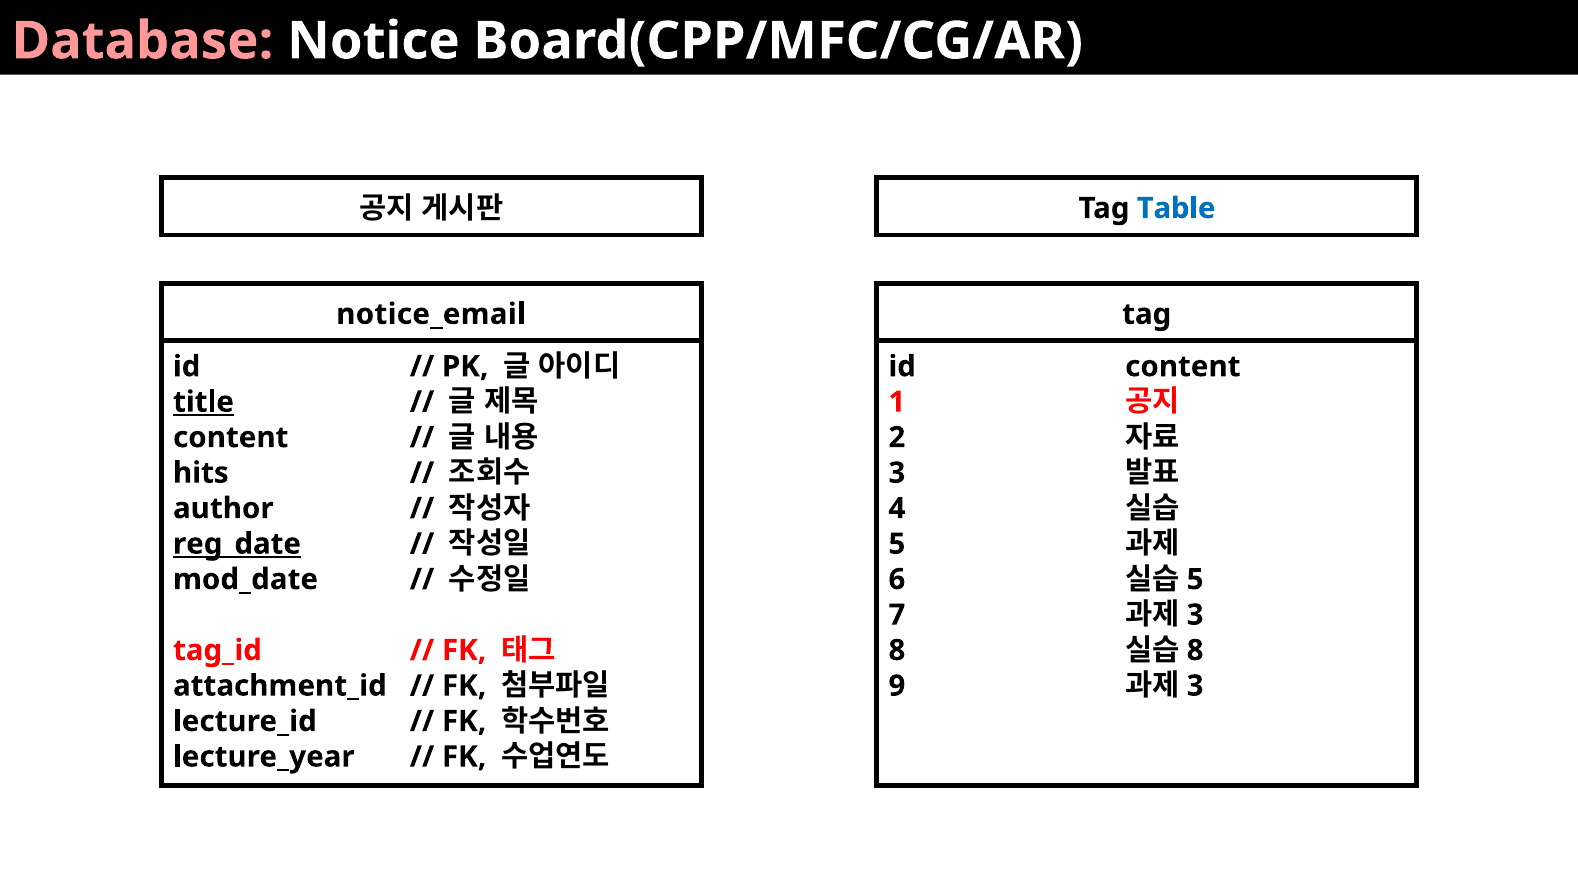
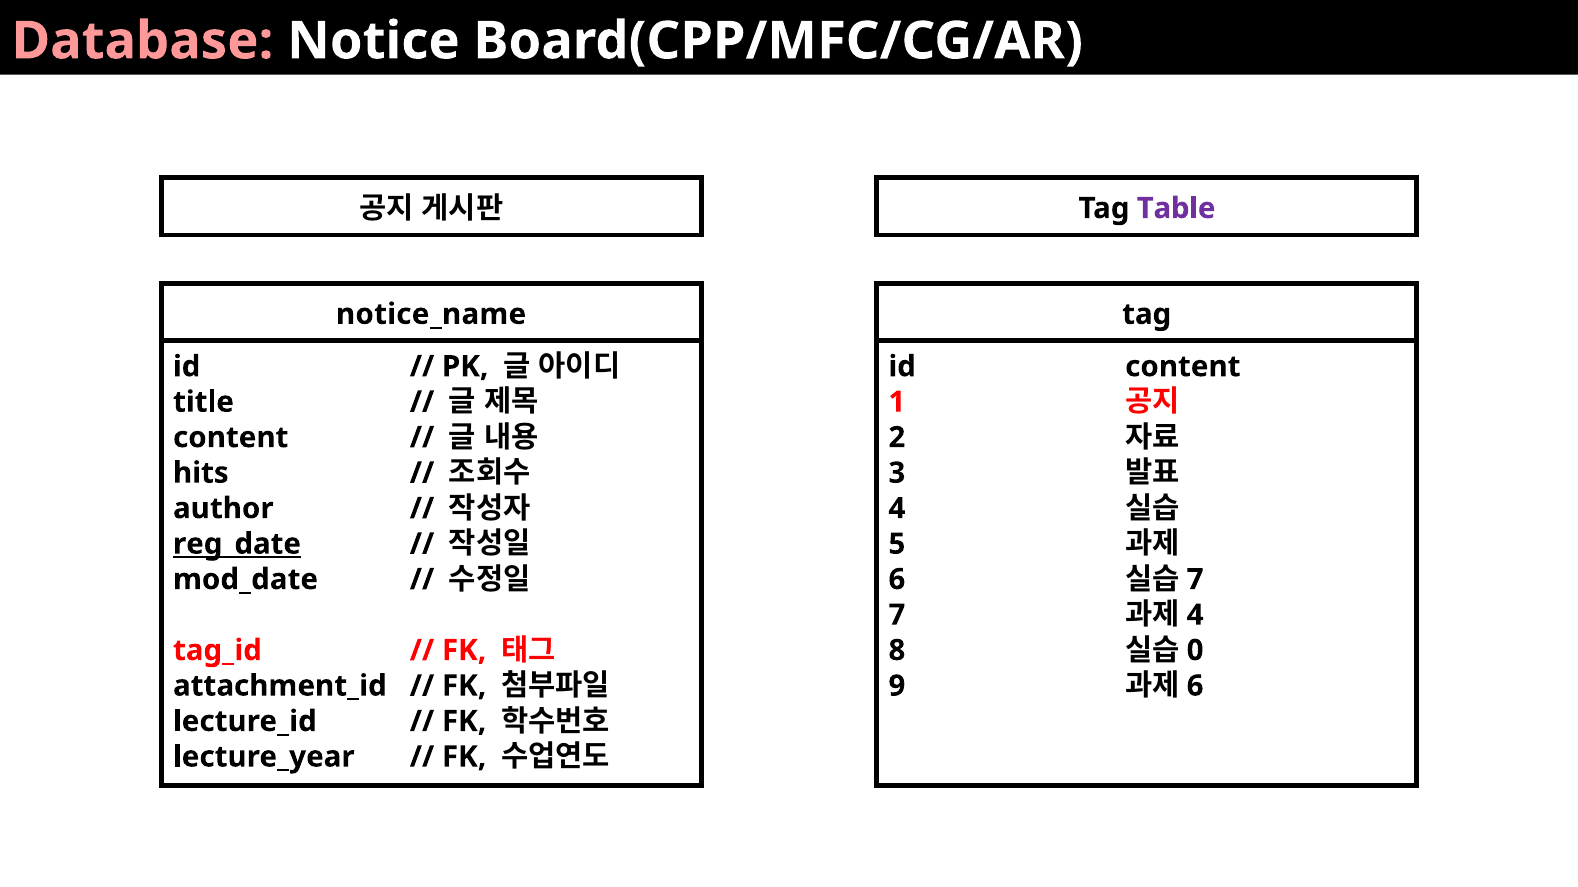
Table colour: blue -> purple (1176, 208)
notice_email: notice_email -> notice_name (431, 314)
title underline: present -> none (203, 402)
5: 5 -> 7 (1195, 580)
3: 3 -> 4 (1195, 615)
8: 8 -> 0 (1195, 651)
3: 3 -> 6 (1195, 686)
